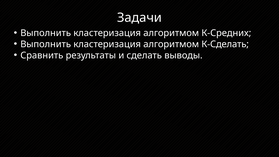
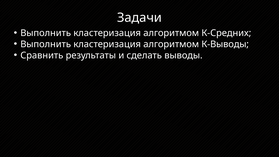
К-Сделать: К-Сделать -> К-Выводы (225, 44)
